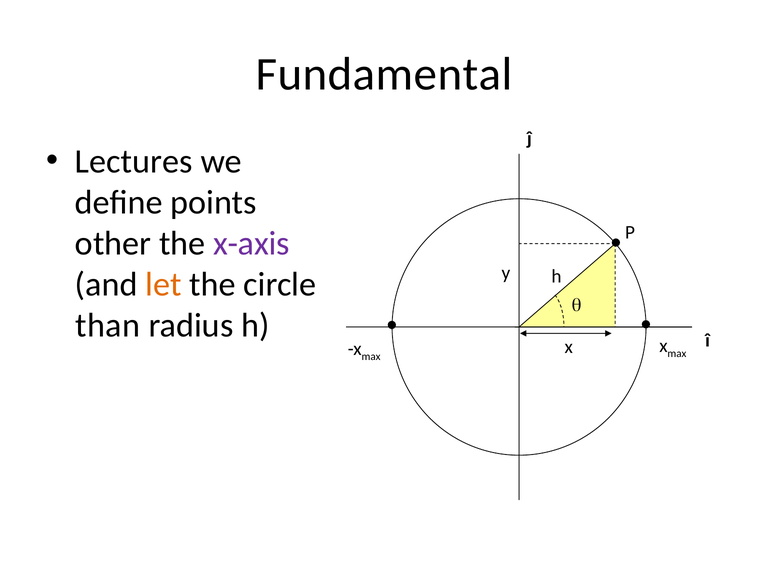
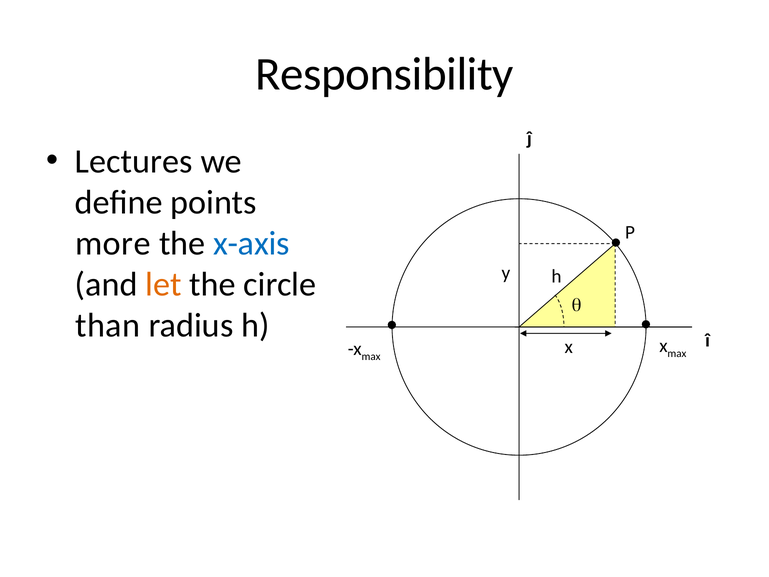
Fundamental: Fundamental -> Responsibility (385, 74)
other: other -> more (113, 243)
x-axis colour: purple -> blue (251, 243)
